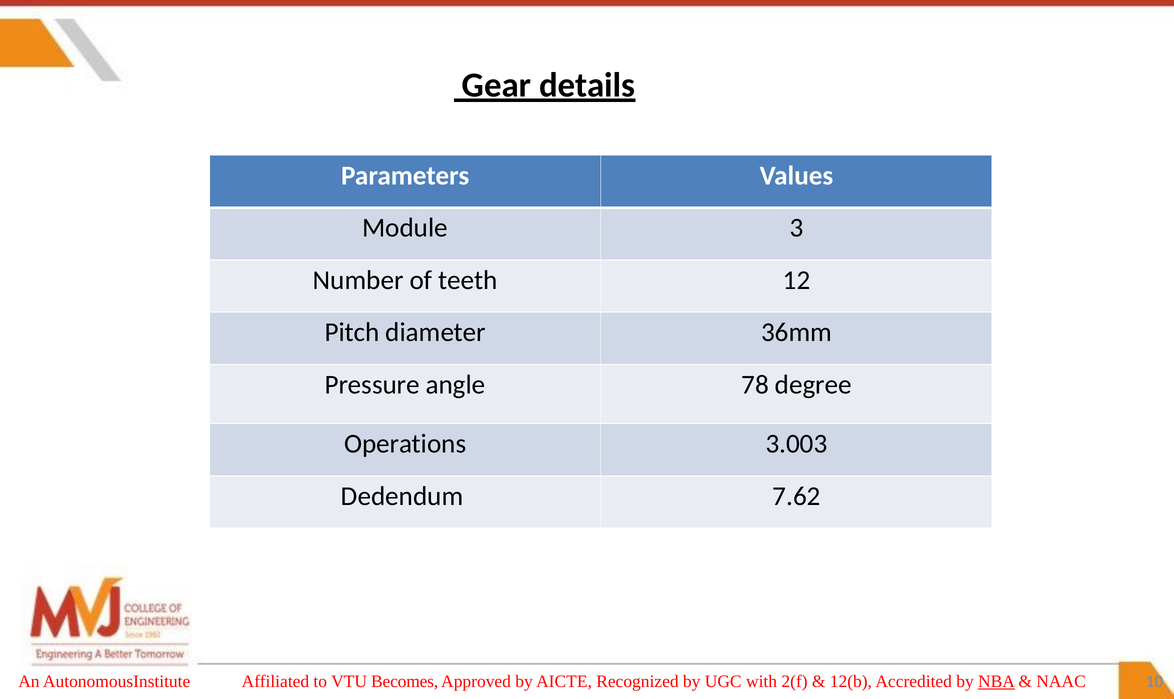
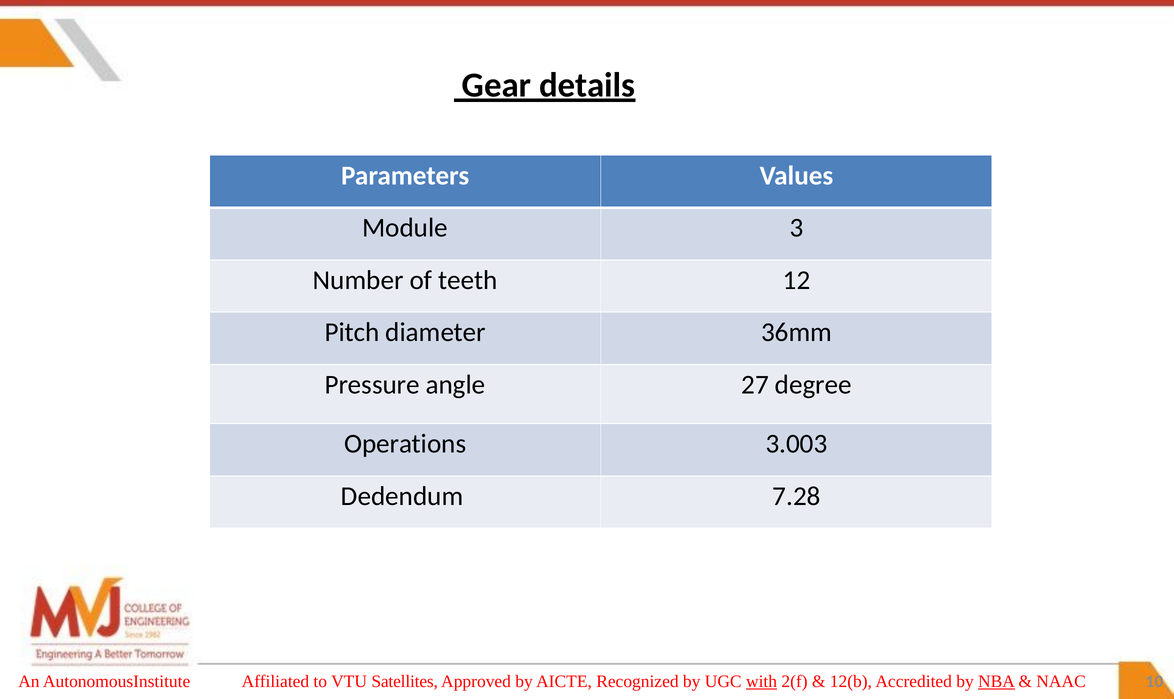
78: 78 -> 27 (755, 385)
7.62: 7.62 -> 7.28 (796, 496)
Becomes: Becomes -> Satellites (405, 681)
with underline: none -> present (762, 681)
